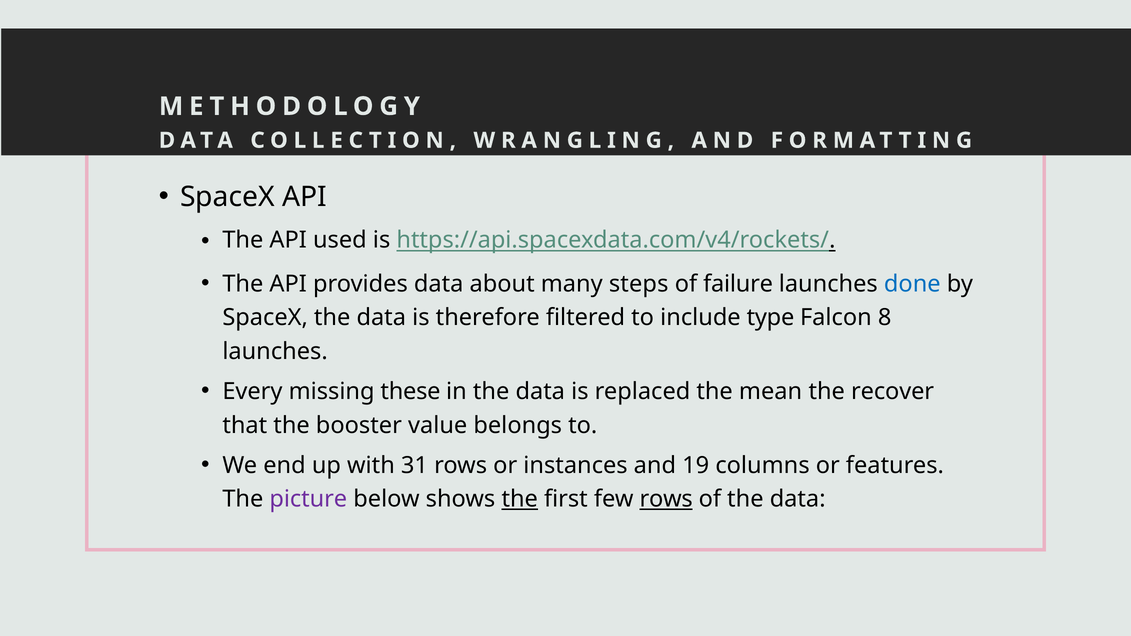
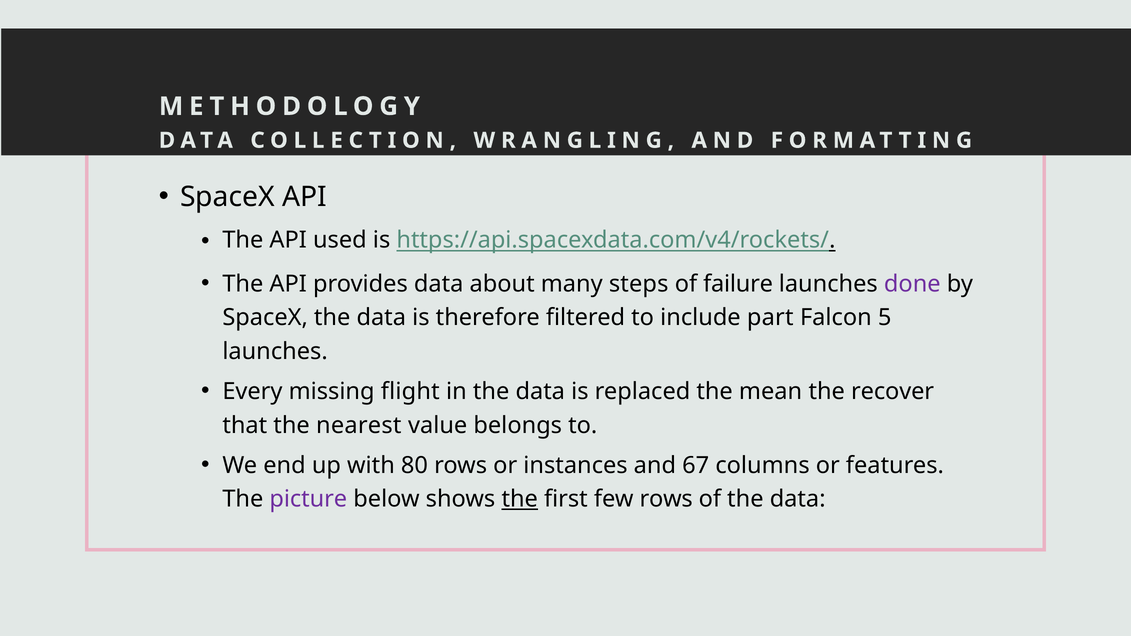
done colour: blue -> purple (912, 284)
type: type -> part (770, 318)
8: 8 -> 5 (885, 318)
these: these -> flight (410, 392)
booster: booster -> nearest (359, 426)
31: 31 -> 80 (414, 465)
19: 19 -> 67 (696, 465)
rows underline: present -> none (666, 499)
